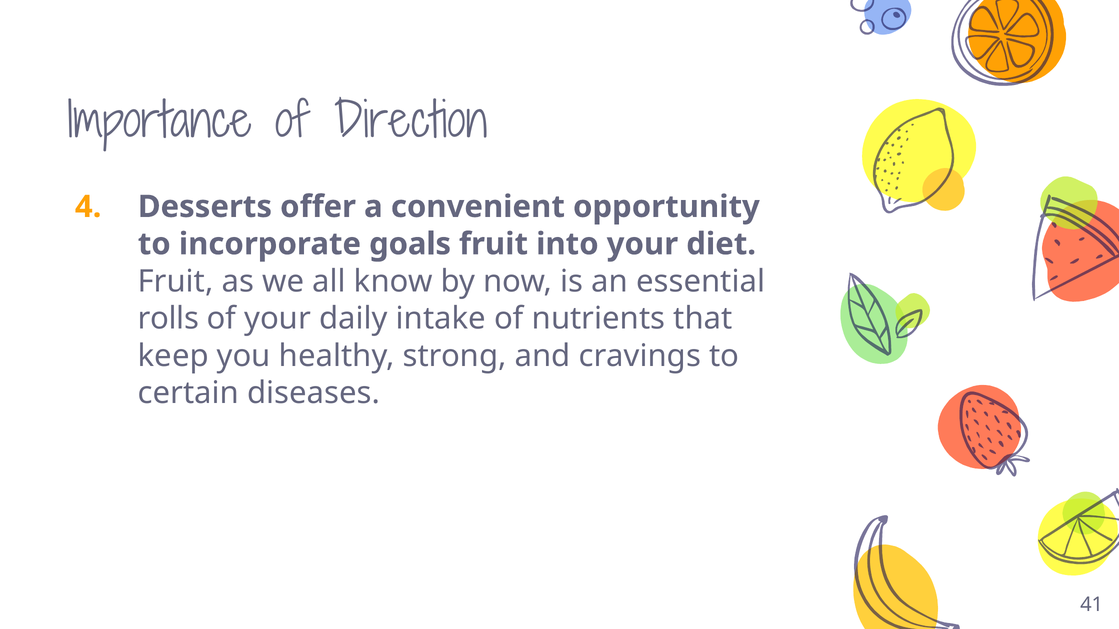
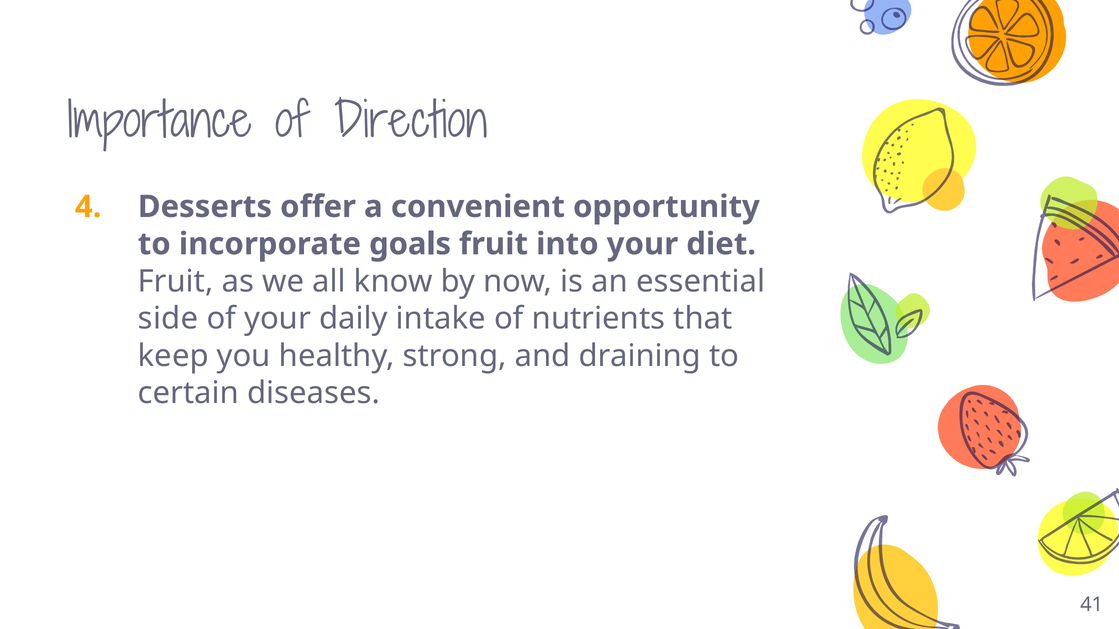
rolls: rolls -> side (168, 319)
cravings: cravings -> draining (640, 356)
